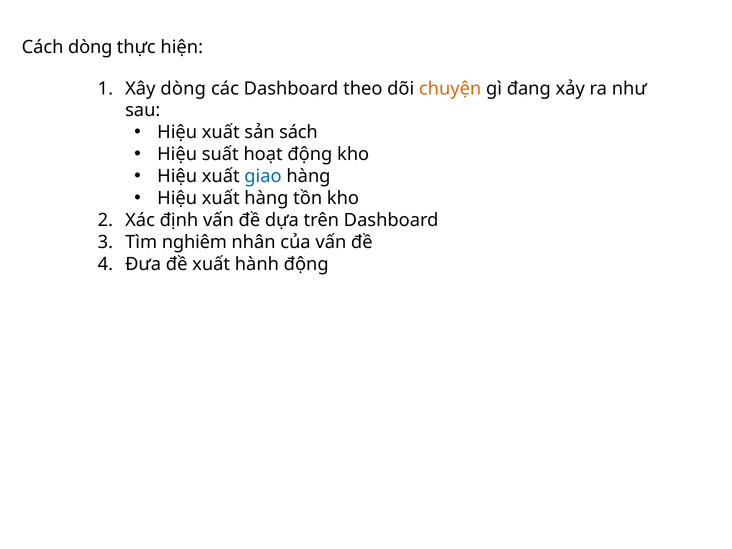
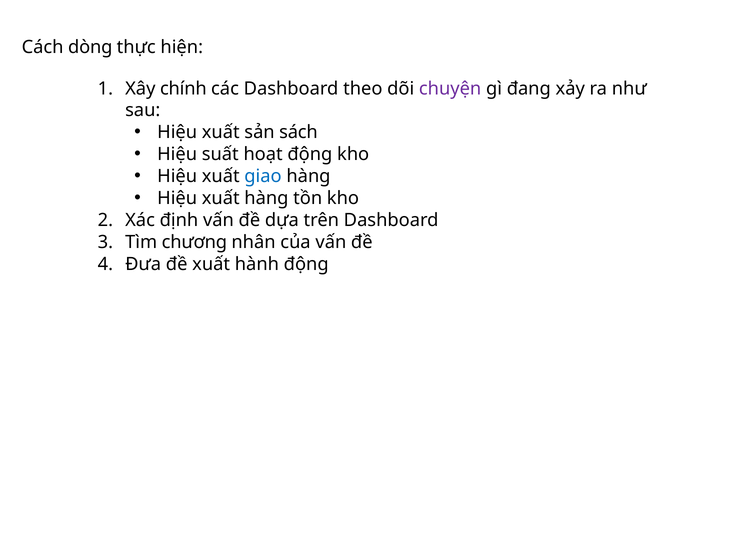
Xây dòng: dòng -> chính (183, 88)
chuyện colour: orange -> purple (450, 88)
nghiêm: nghiêm -> chương (194, 242)
